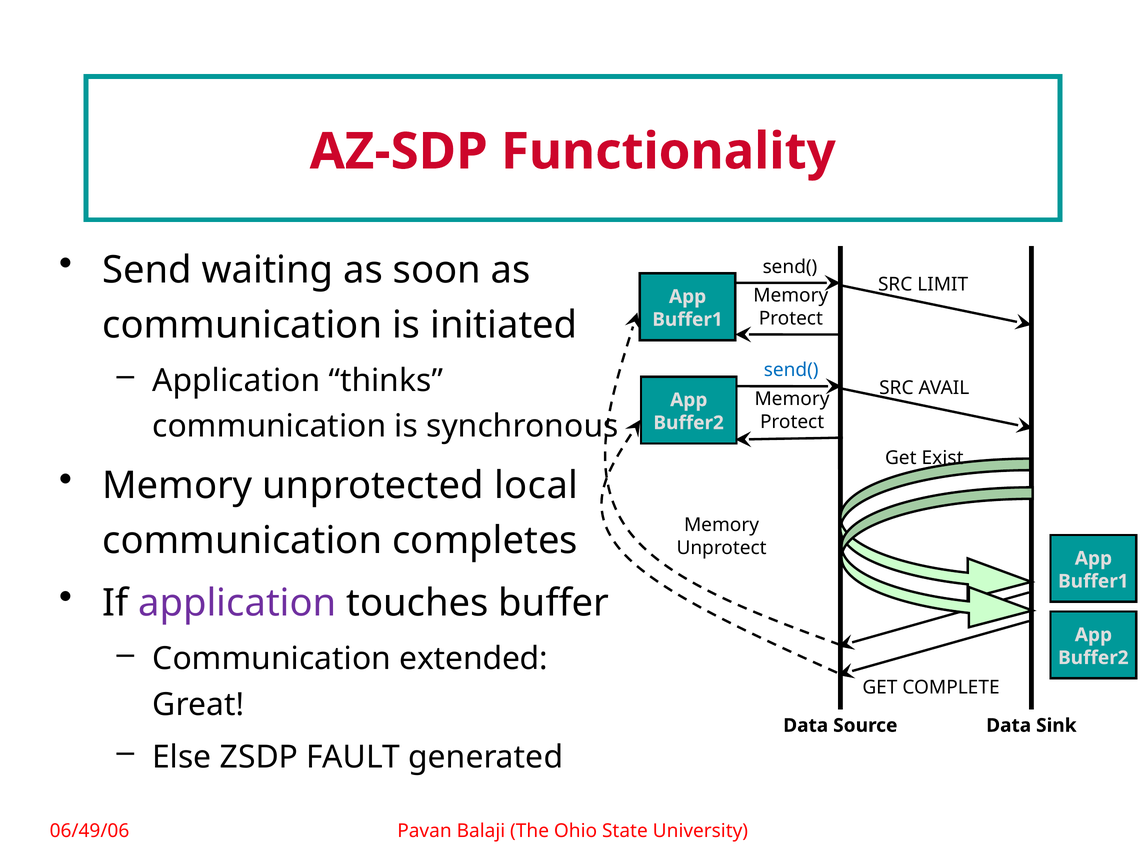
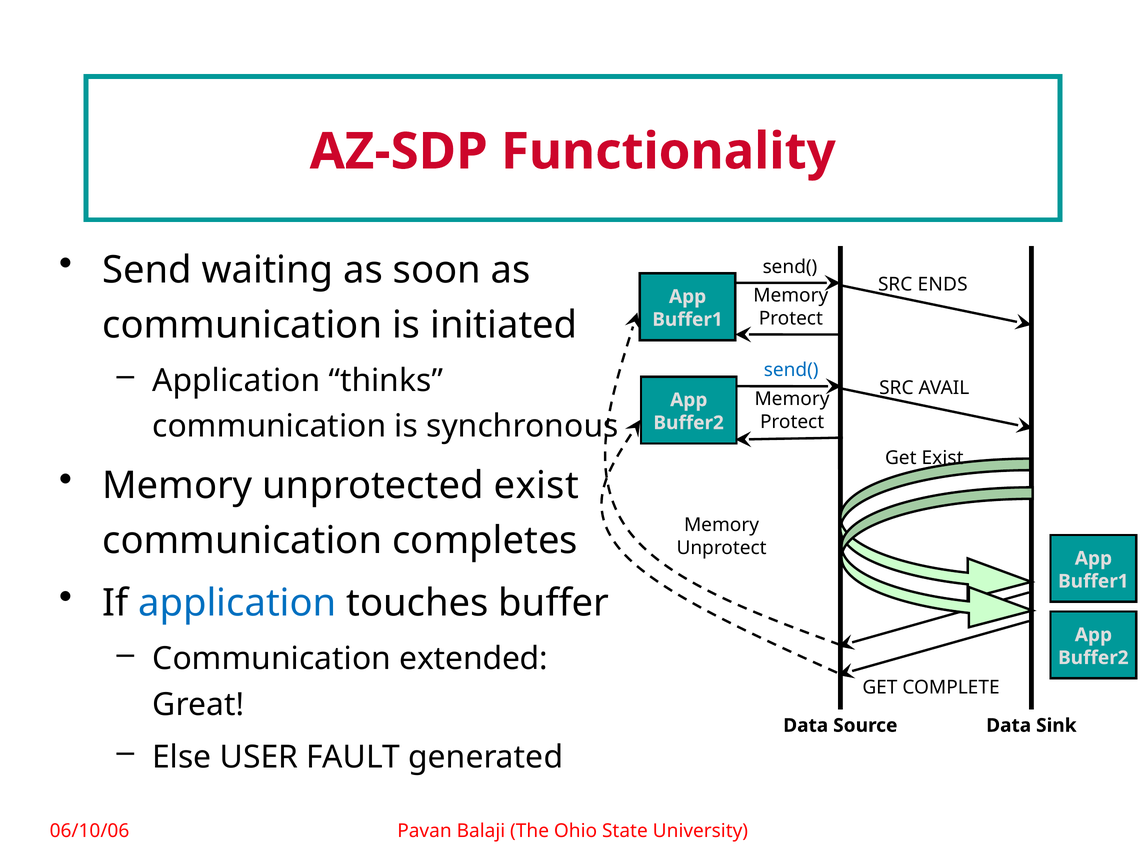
LIMIT: LIMIT -> ENDS (943, 284)
unprotected local: local -> exist (536, 485)
application colour: purple -> blue (237, 603)
ZSDP: ZSDP -> USER (259, 757)
06/49/06: 06/49/06 -> 06/10/06 (89, 830)
